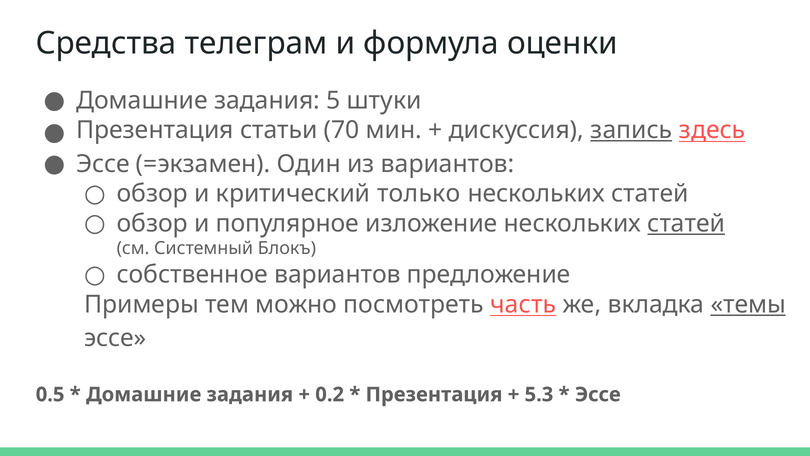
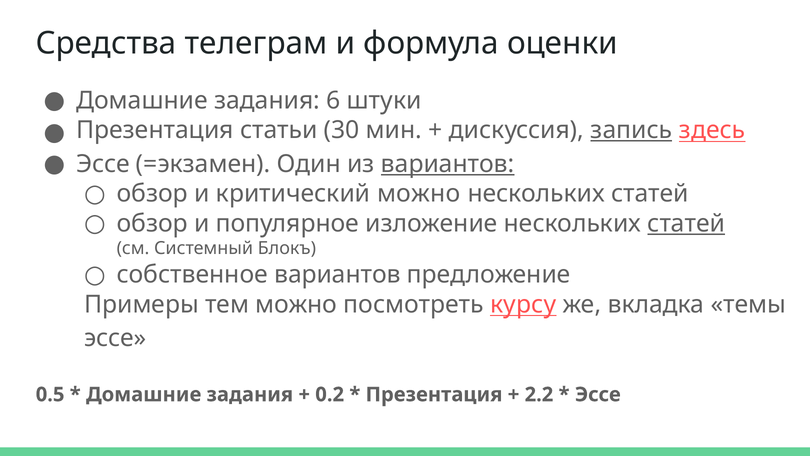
5: 5 -> 6 (333, 100)
70: 70 -> 30 (342, 130)
вариантов underline: none -> present (448, 164)
критический только: только -> можно (419, 194)
часть: часть -> курсу (523, 304)
темы underline: present -> none (748, 304)
5.3: 5.3 -> 2.2 (539, 394)
